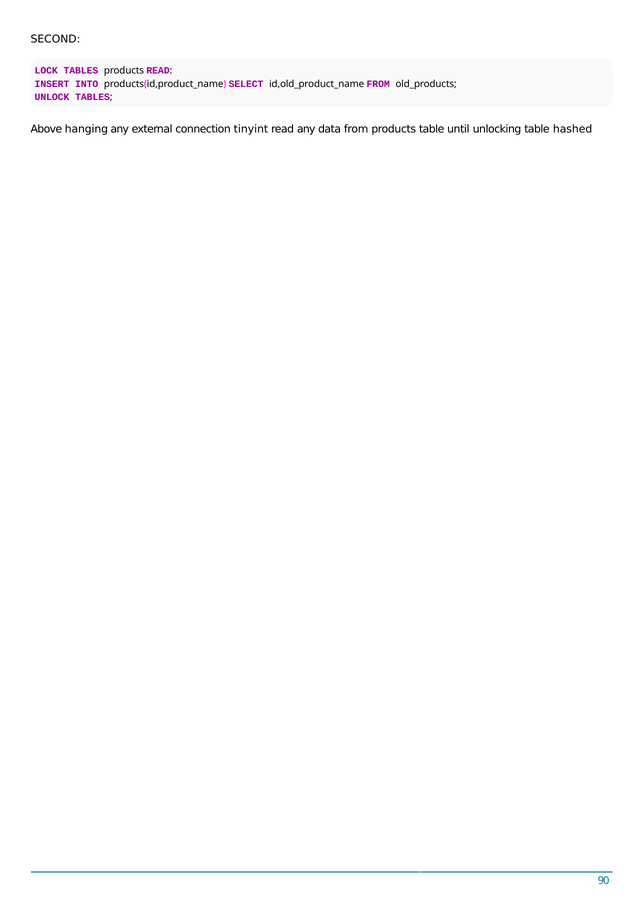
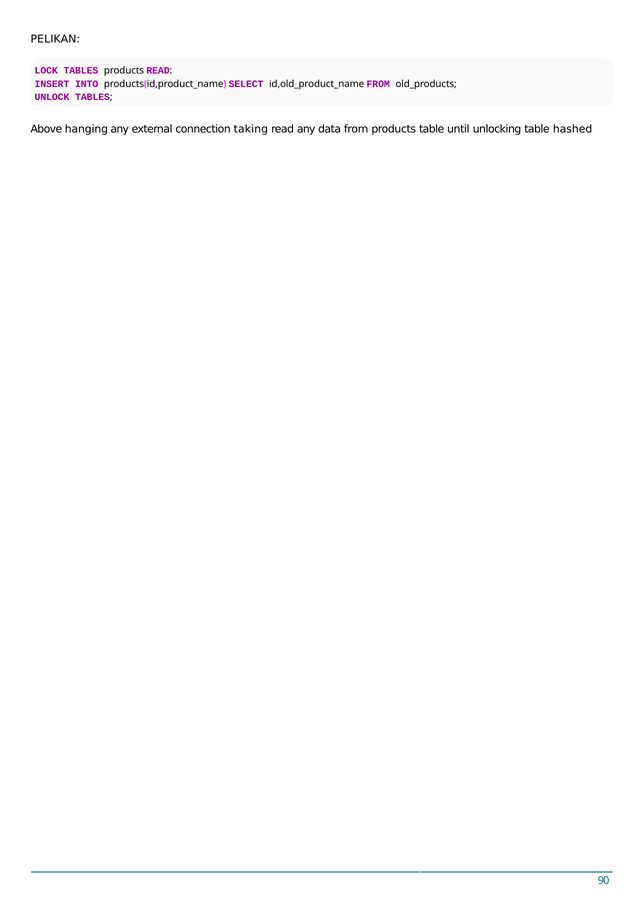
SECOND: SECOND -> PELIKAN (55, 39)
tinyint: tinyint -> taking (251, 129)
